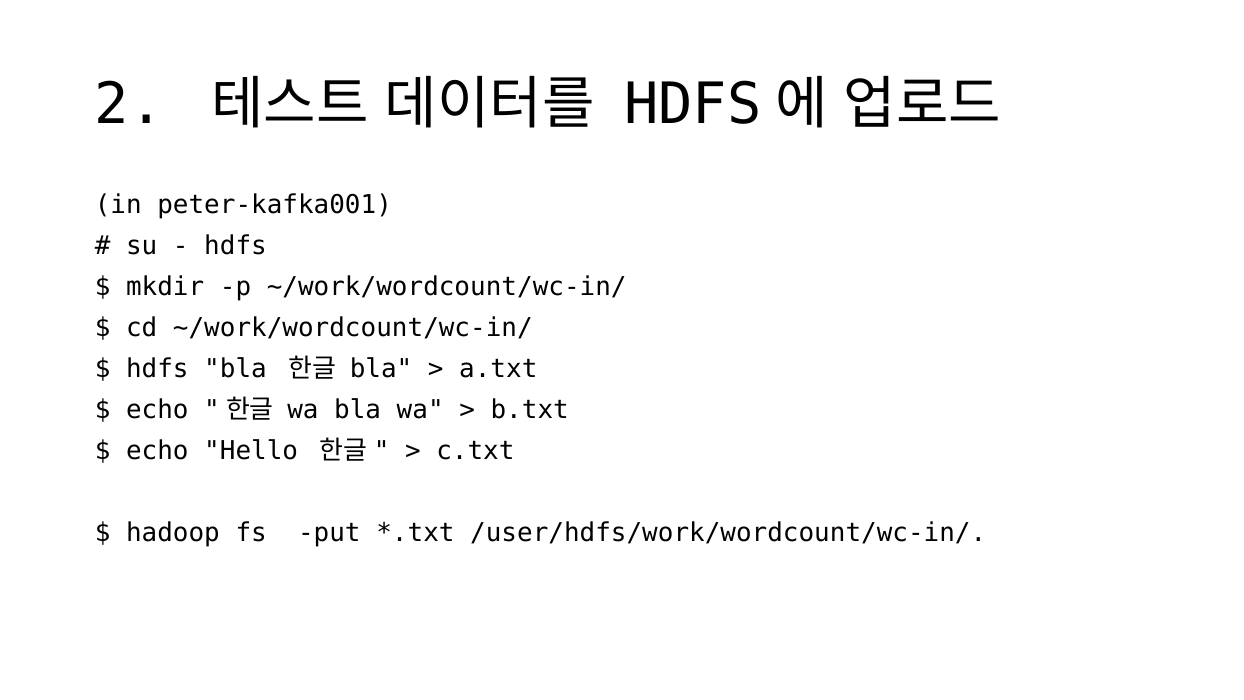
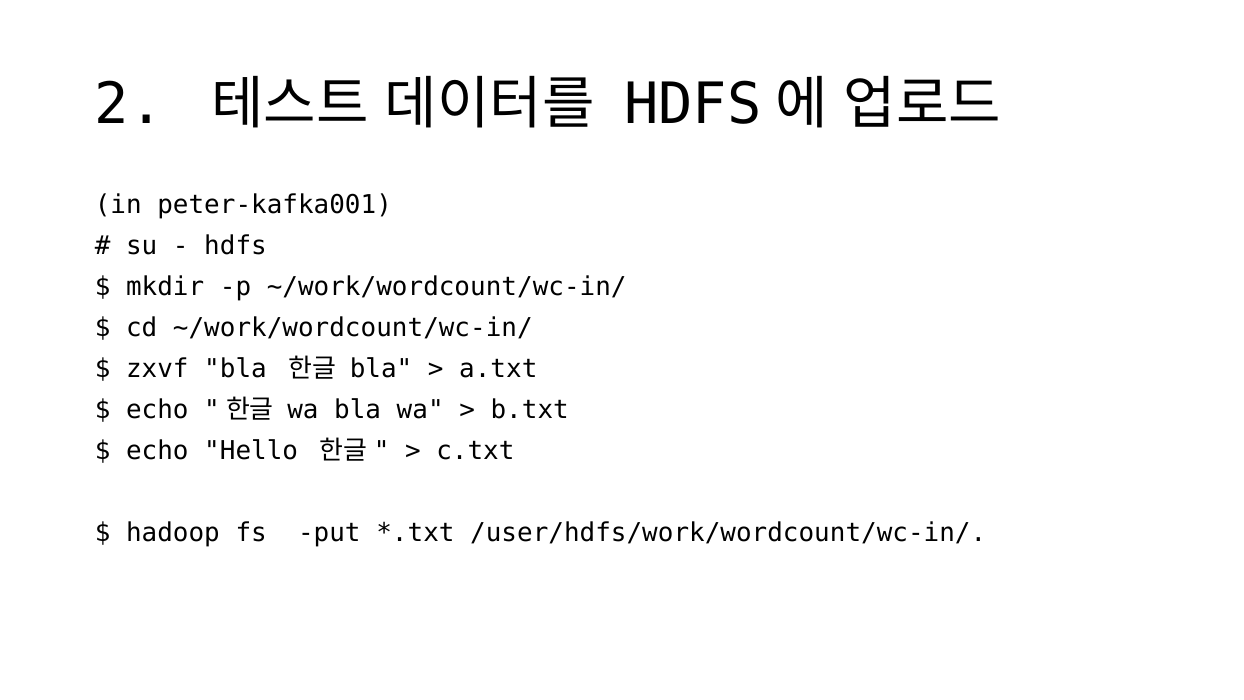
hdfs: hdfs -> zxvf (157, 369)
